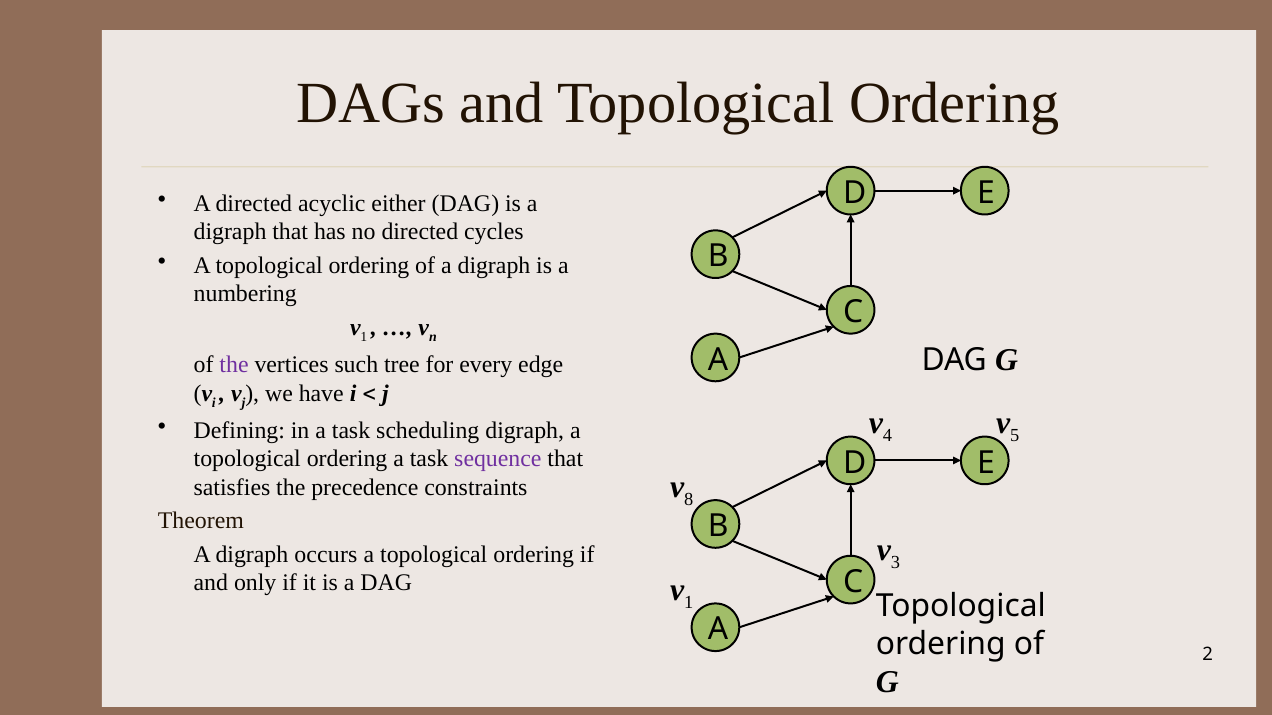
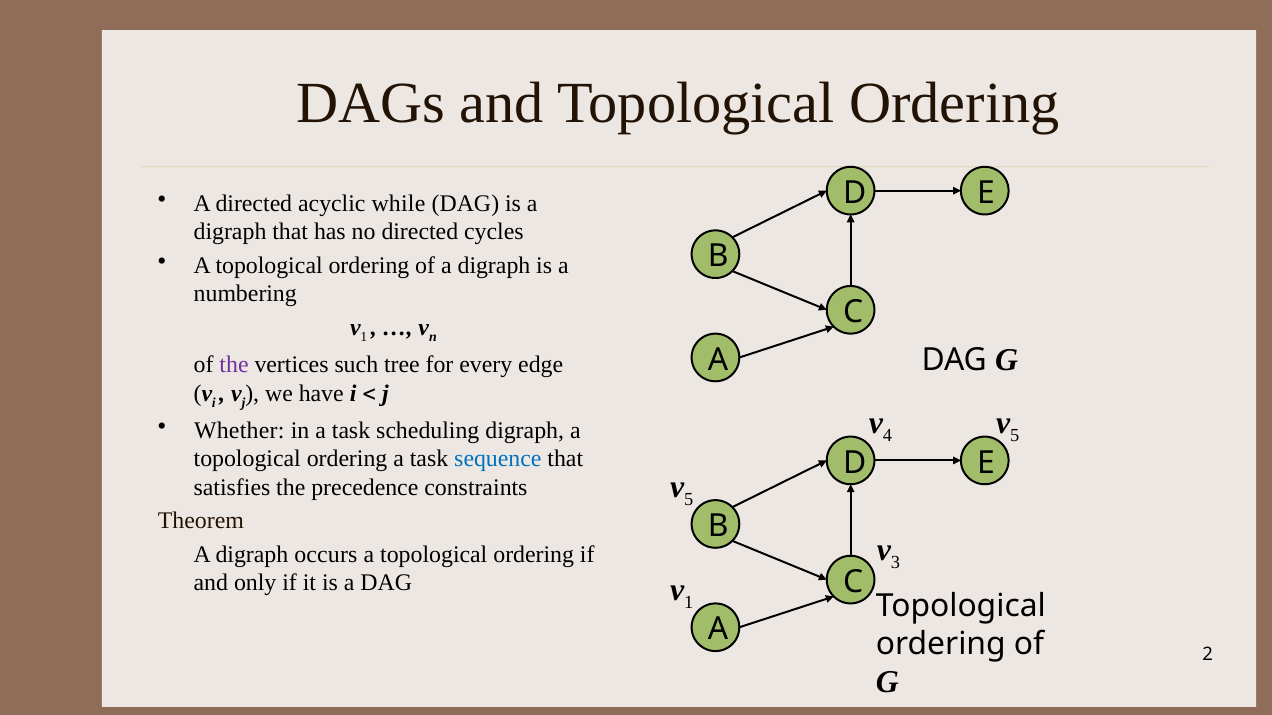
either: either -> while (398, 204)
Defining: Defining -> Whether (239, 431)
sequence colour: purple -> blue (498, 459)
8: 8 -> 5 (689, 499)
